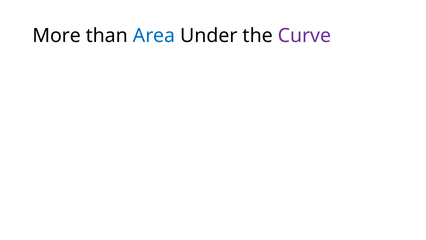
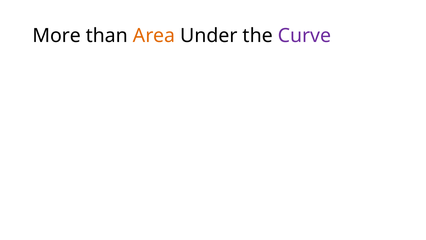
Area colour: blue -> orange (154, 36)
